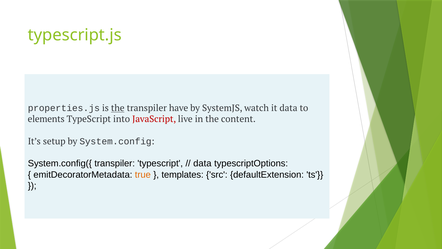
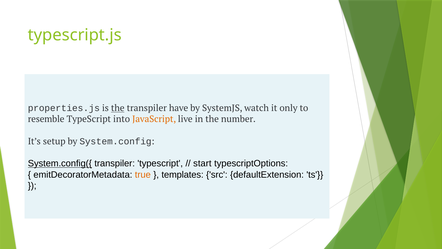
it data: data -> only (289, 108)
elements: elements -> resemble (46, 119)
JavaScript colour: red -> orange (154, 119)
content: content -> number (238, 119)
System.config({ underline: none -> present (60, 163)
data: data -> start (202, 163)
